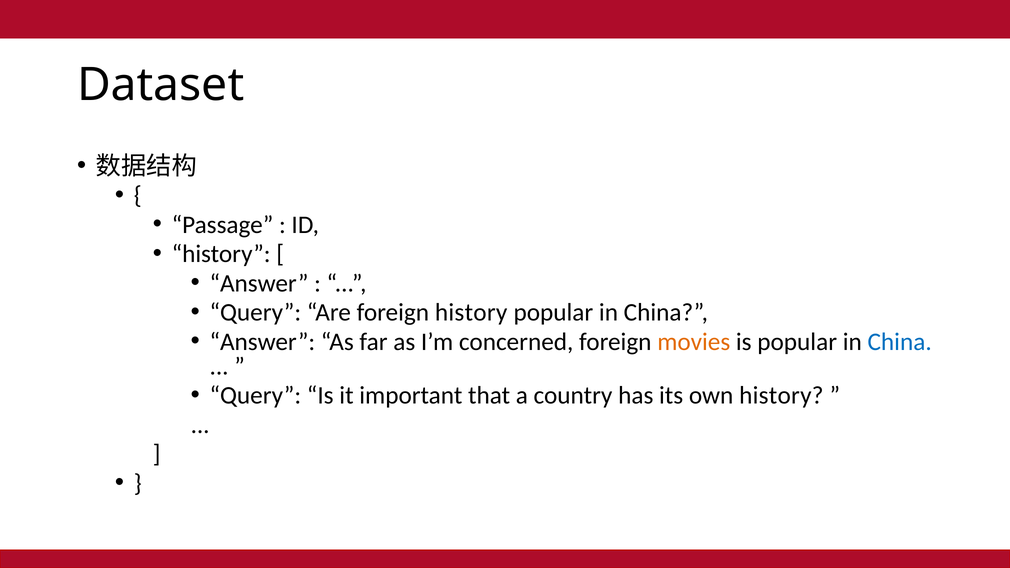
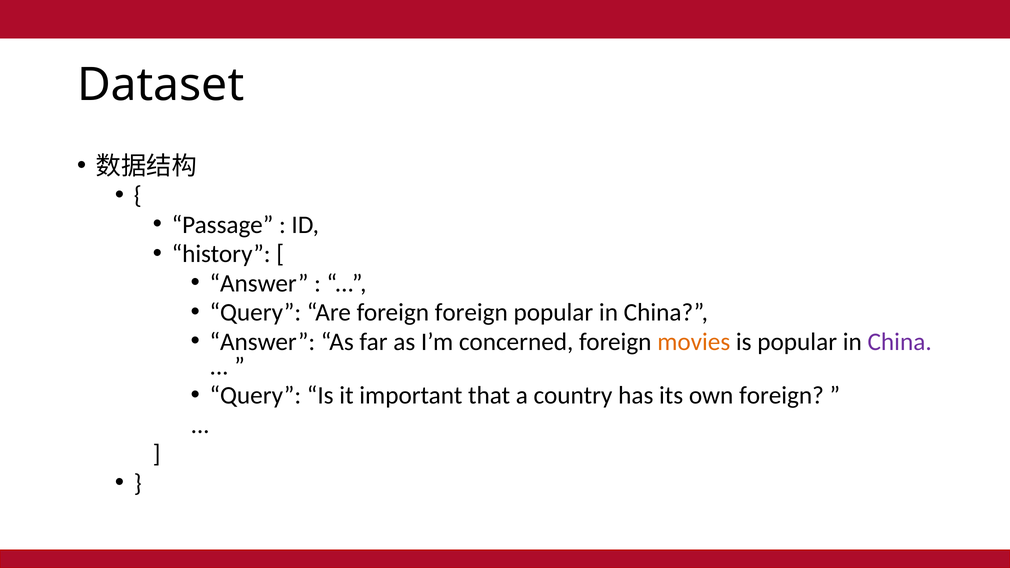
foreign history: history -> foreign (471, 313)
China colour: blue -> purple (900, 342)
own history: history -> foreign (781, 396)
